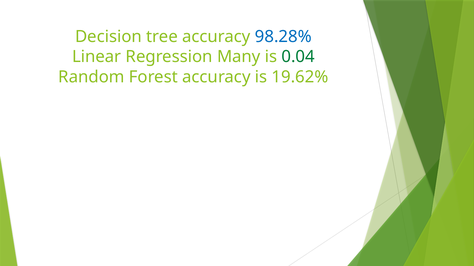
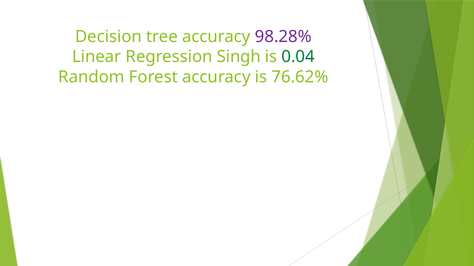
98.28% colour: blue -> purple (283, 37)
Many: Many -> Singh (239, 57)
19.62%: 19.62% -> 76.62% (300, 77)
